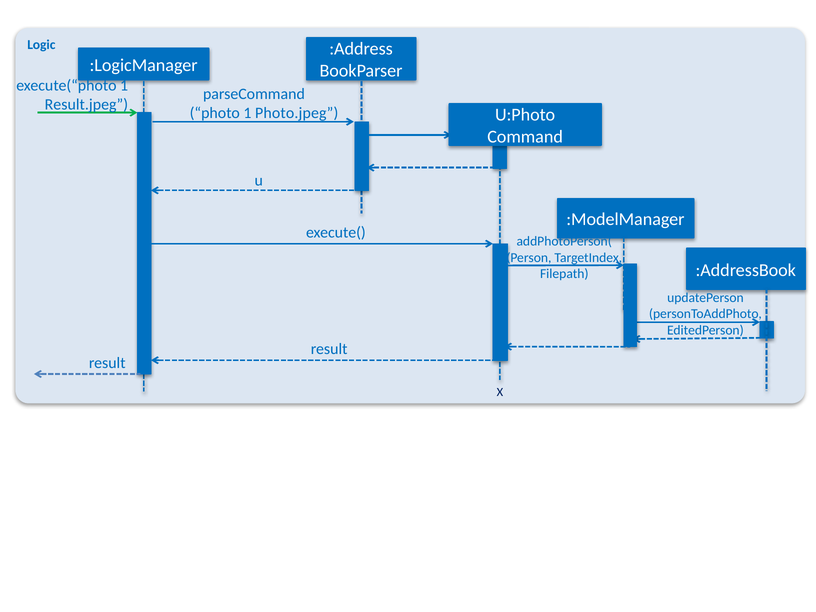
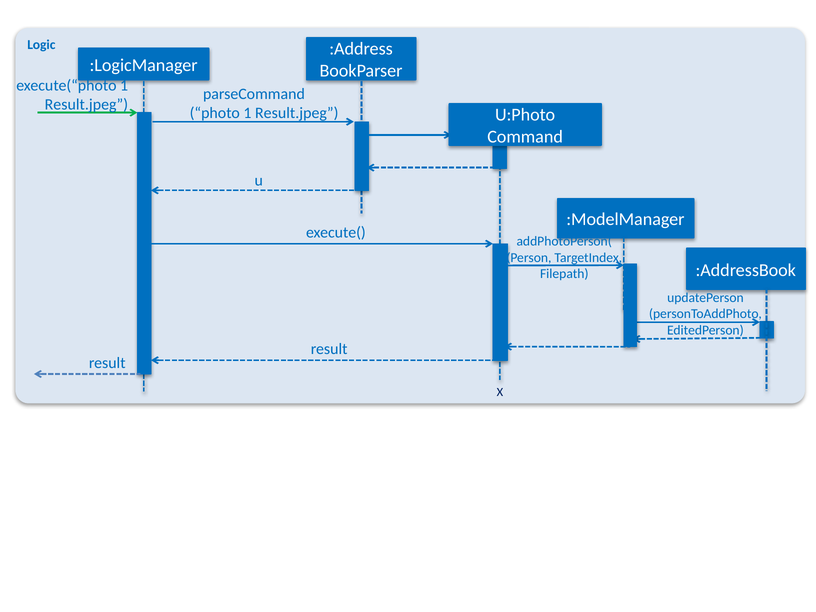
photo 1 Photo.jpeg: Photo.jpeg -> Result.jpeg (297, 113)
